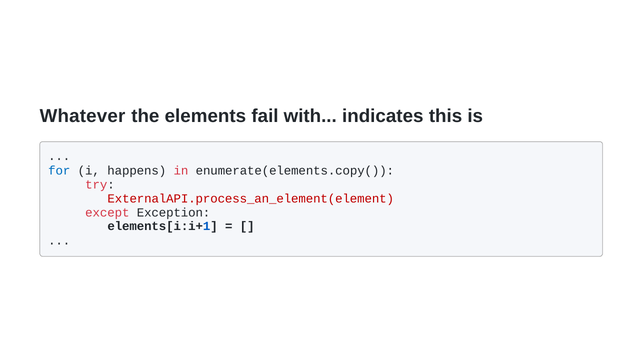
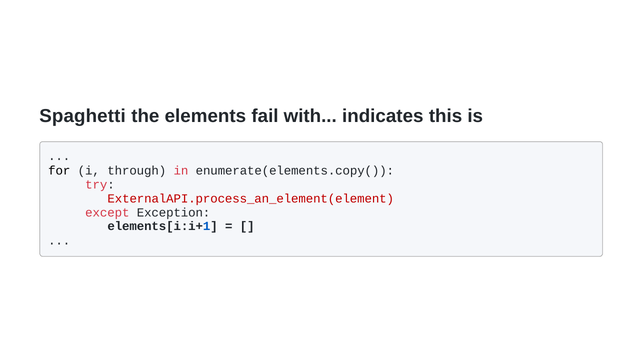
Whatever: Whatever -> Spaghetti (83, 116)
for colour: blue -> black (59, 171)
happens: happens -> through (137, 171)
